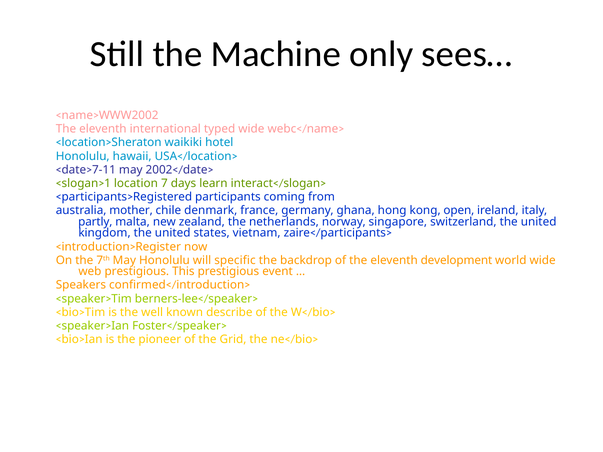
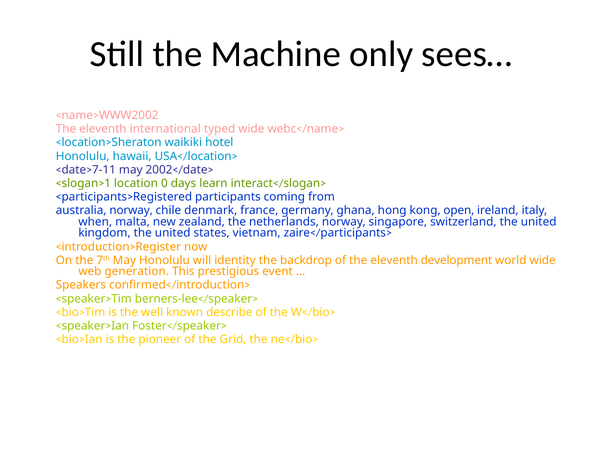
7: 7 -> 0 (164, 184)
australia mother: mother -> norway (131, 211)
partly: partly -> when (95, 222)
specific: specific -> identity (235, 260)
web prestigious: prestigious -> generation (137, 272)
